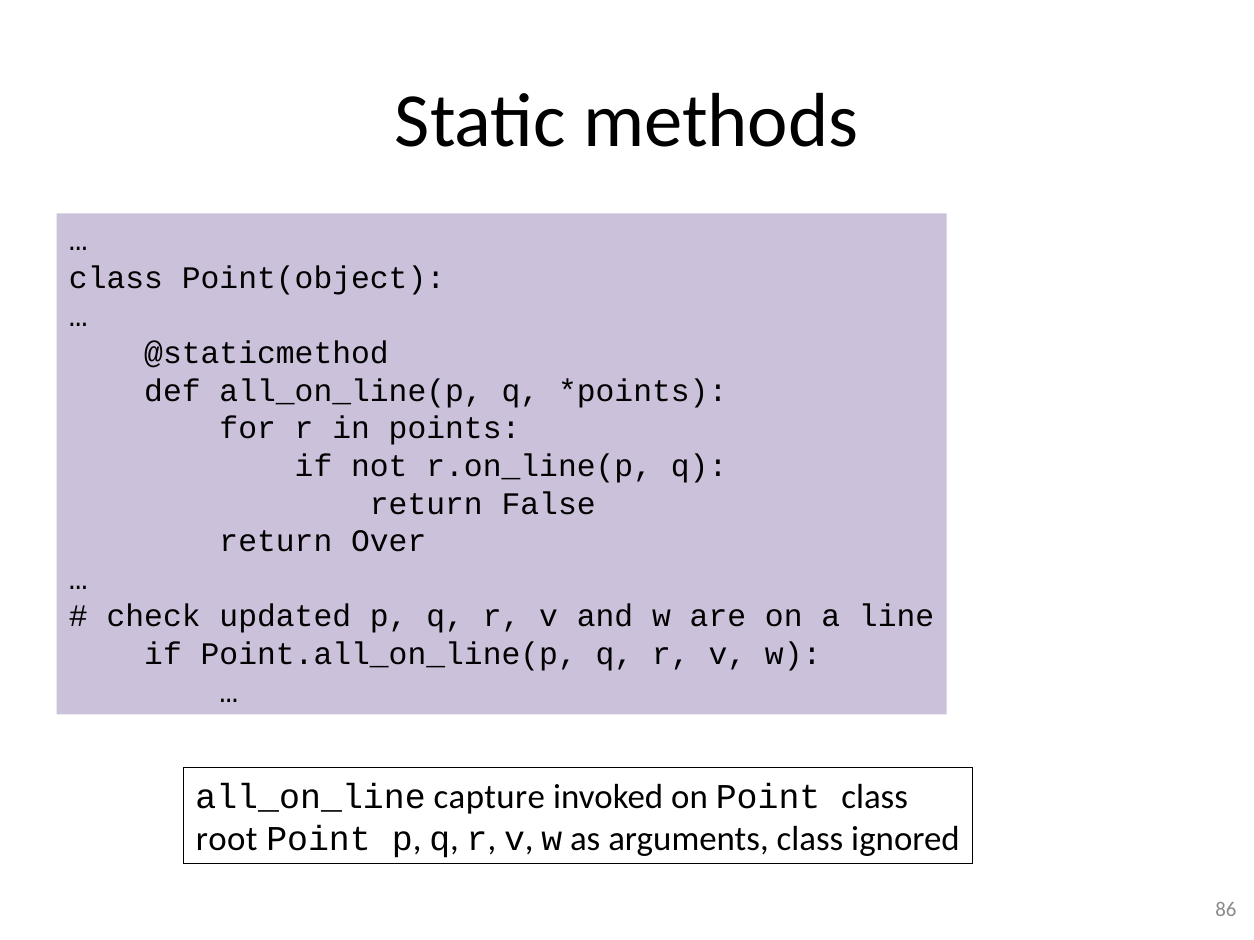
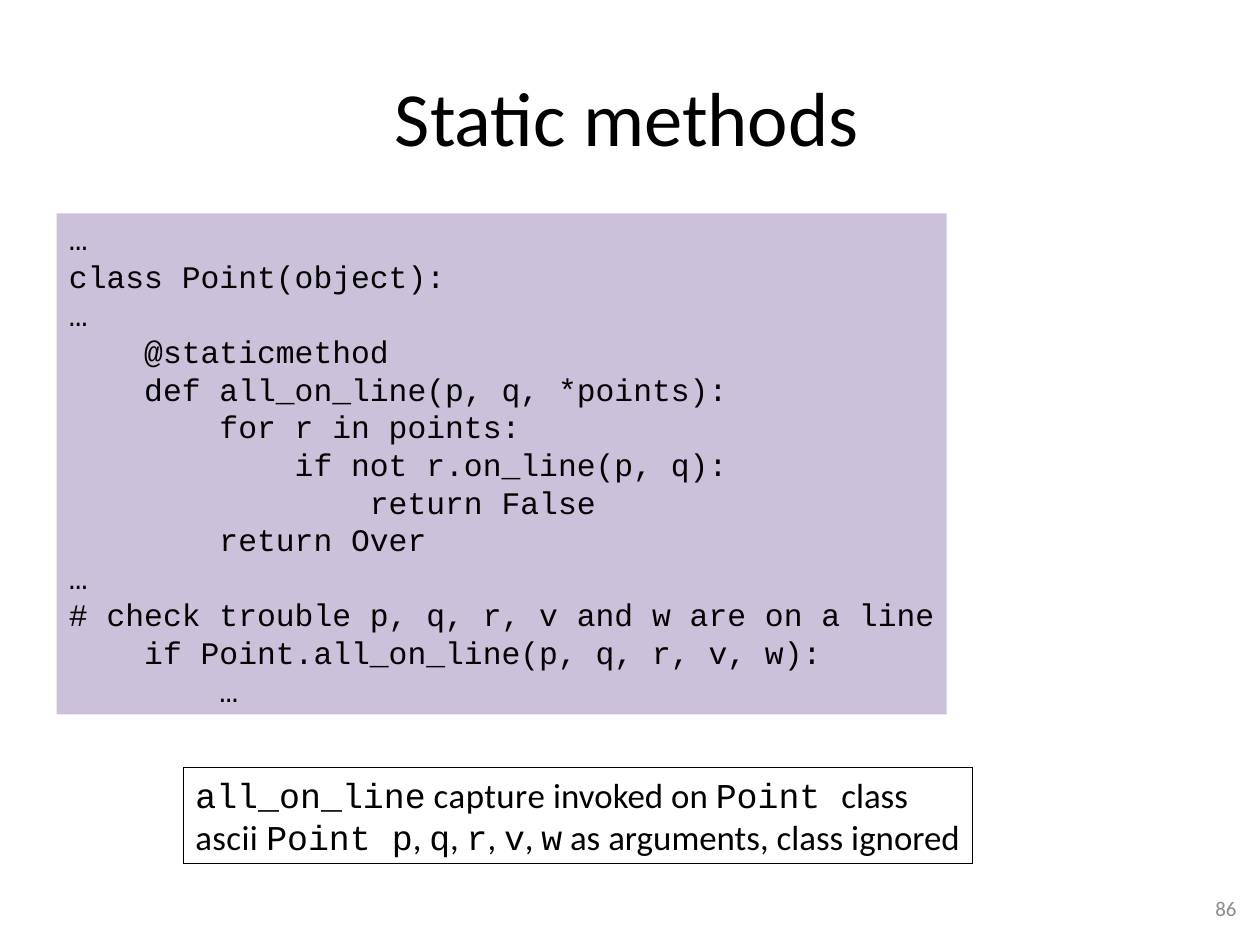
updated: updated -> trouble (285, 617)
root: root -> ascii (227, 839)
